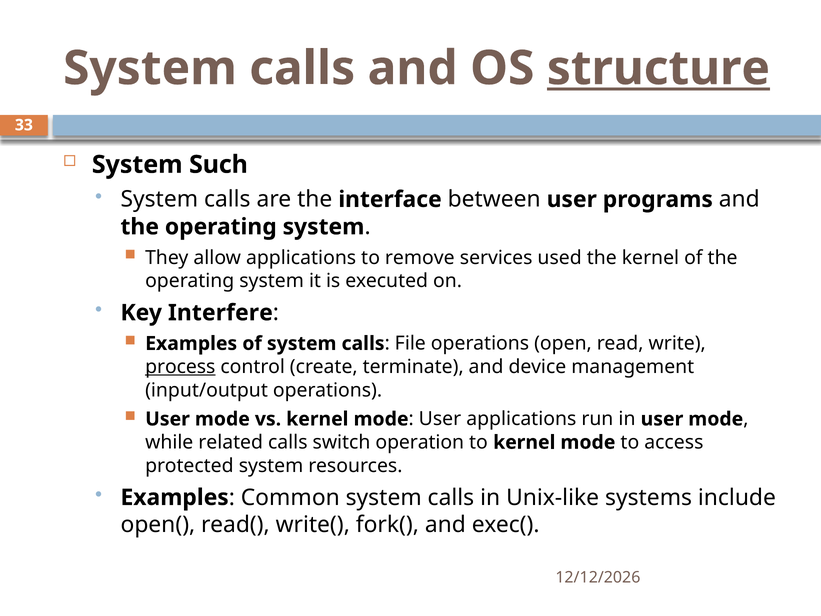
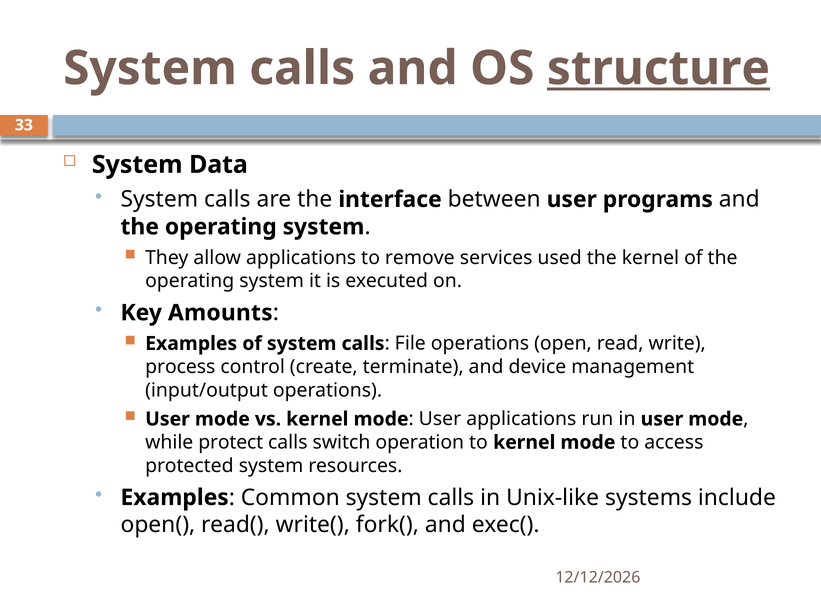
Such: Such -> Data (218, 165)
Interfere: Interfere -> Amounts (220, 313)
process underline: present -> none (180, 367)
related: related -> protect (231, 442)
